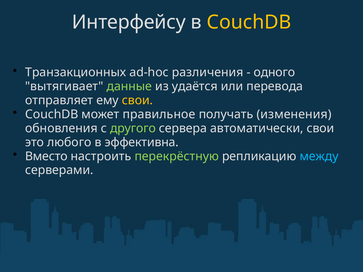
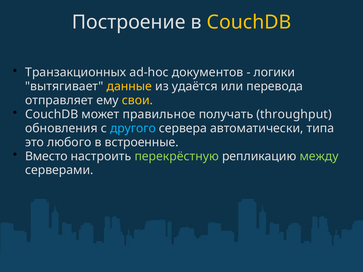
Интерфейсу: Интерфейсу -> Построение (129, 22)
различения: различения -> документов (208, 72)
одного: одного -> логики (274, 72)
данные colour: light green -> yellow (129, 86)
изменения: изменения -> throughput (294, 114)
другого colour: light green -> light blue (133, 128)
автоматически свои: свои -> типа (320, 128)
эффективна: эффективна -> встроенные (142, 142)
между colour: light blue -> light green (319, 156)
